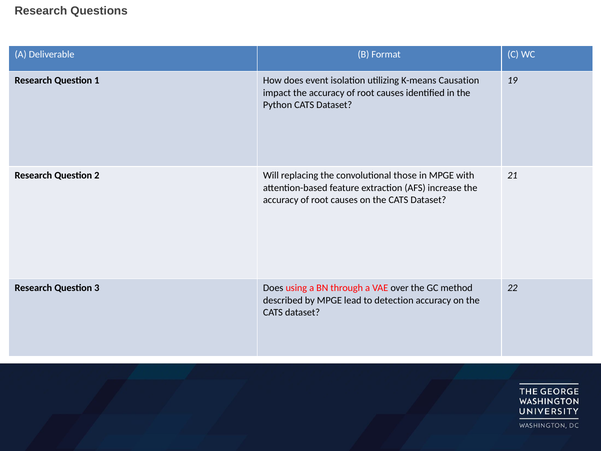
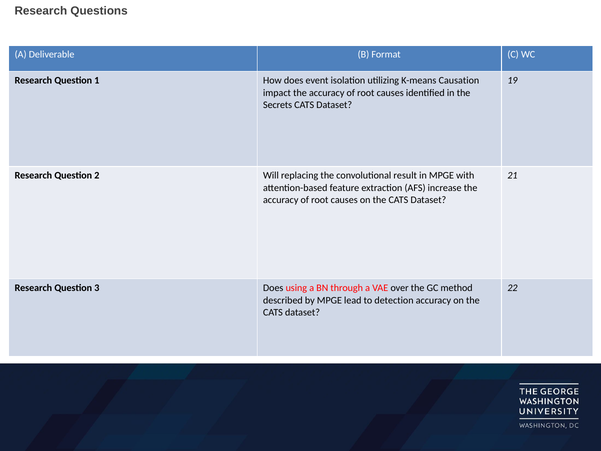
Python: Python -> Secrets (278, 105)
those: those -> result (405, 176)
